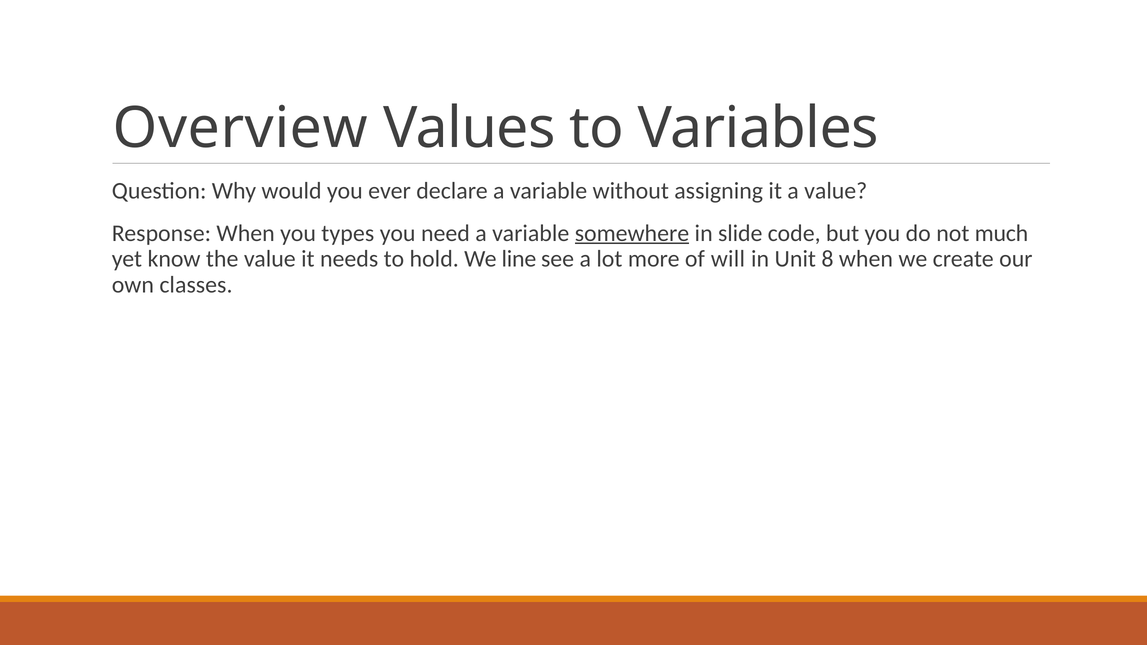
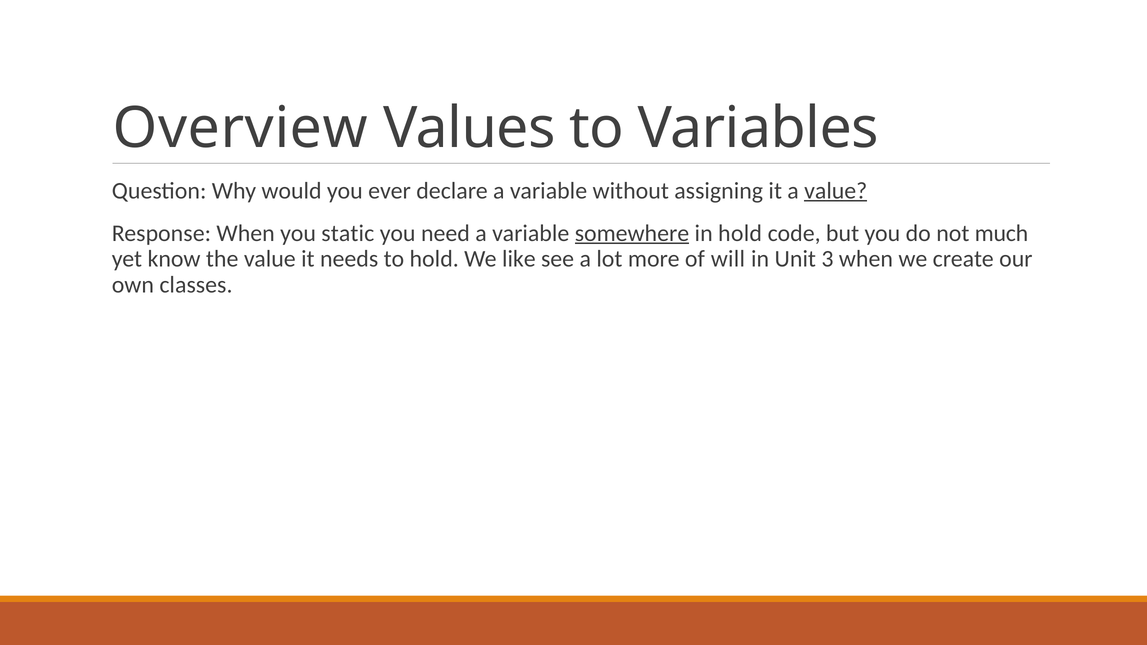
value underline: none -> present (836, 191)
types: types -> static (348, 233)
in slide: slide -> hold (740, 233)
line: line -> like (519, 259)
8: 8 -> 3 (827, 259)
